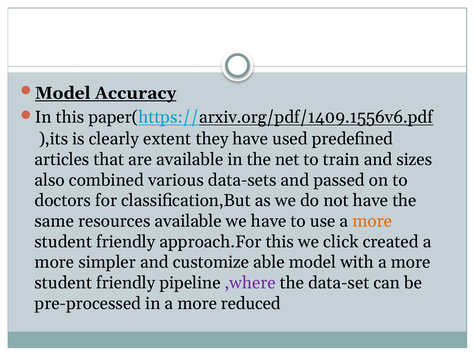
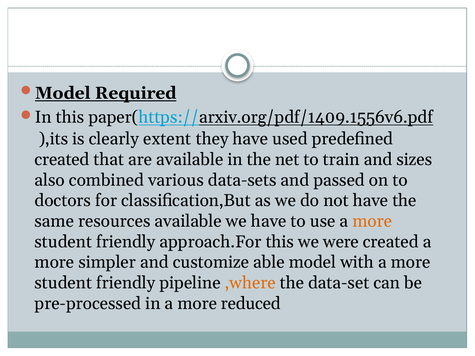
Accuracy: Accuracy -> Required (136, 93)
articles: articles -> created (62, 160)
click: click -> were (341, 242)
,where colour: purple -> orange (250, 283)
